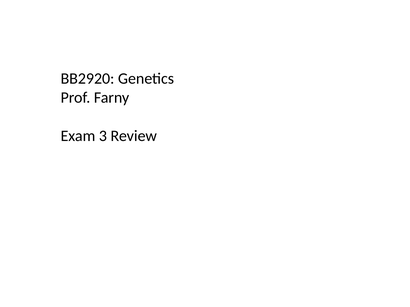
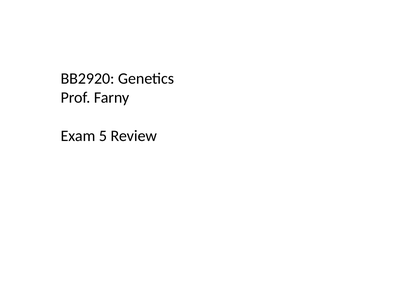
3: 3 -> 5 (103, 136)
